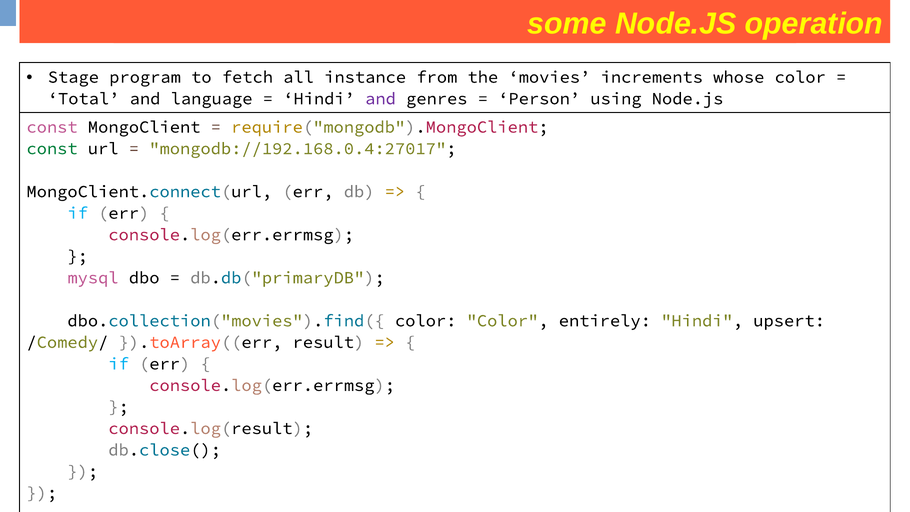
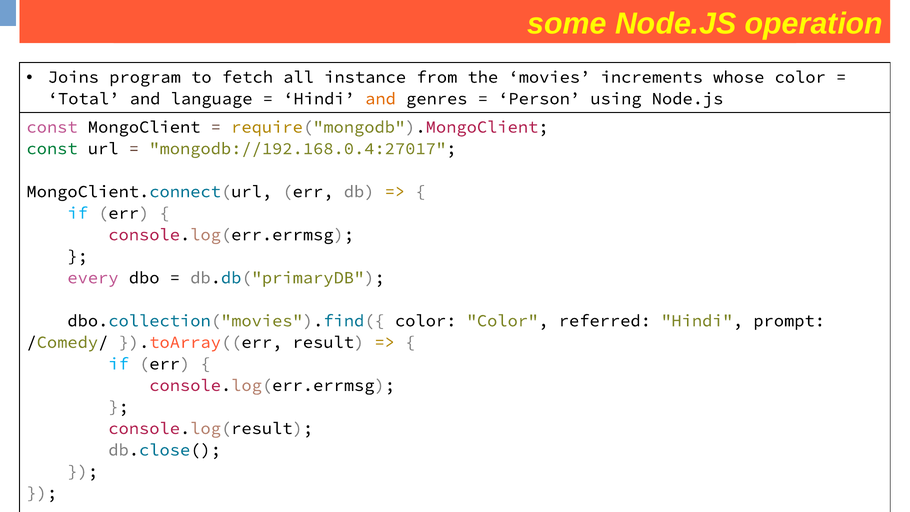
Stage: Stage -> Joins (73, 77)
and colour: purple -> orange (380, 99)
mysql: mysql -> every (93, 278)
entirely: entirely -> referred (605, 321)
upsert: upsert -> prompt (789, 321)
